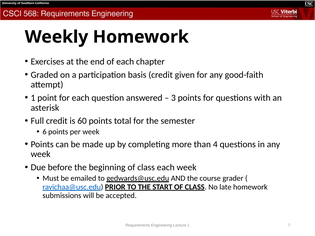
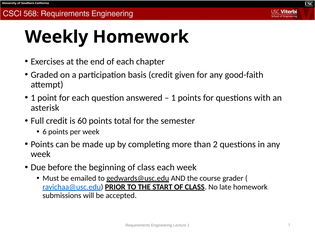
3: 3 -> 1 (173, 98)
4: 4 -> 2 (215, 144)
